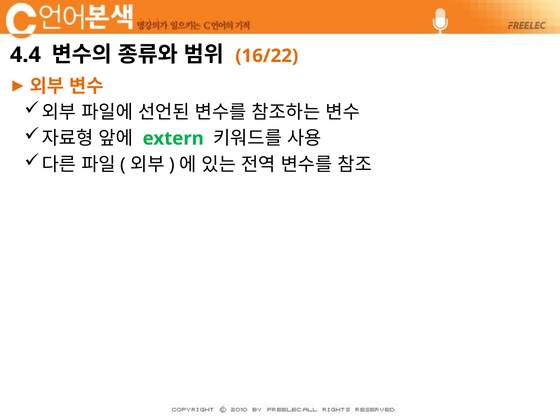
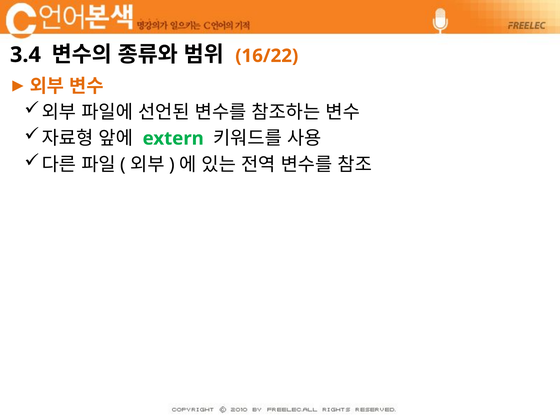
4.4: 4.4 -> 3.4 (25, 55)
